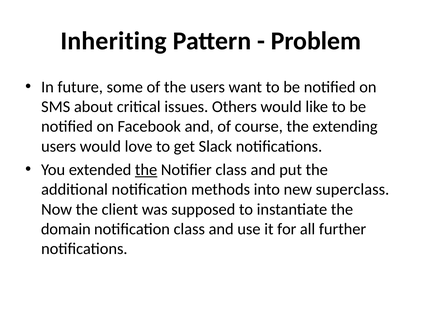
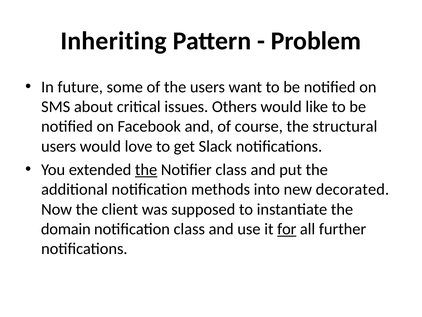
extending: extending -> structural (345, 126)
superclass: superclass -> decorated (352, 189)
for underline: none -> present (287, 229)
